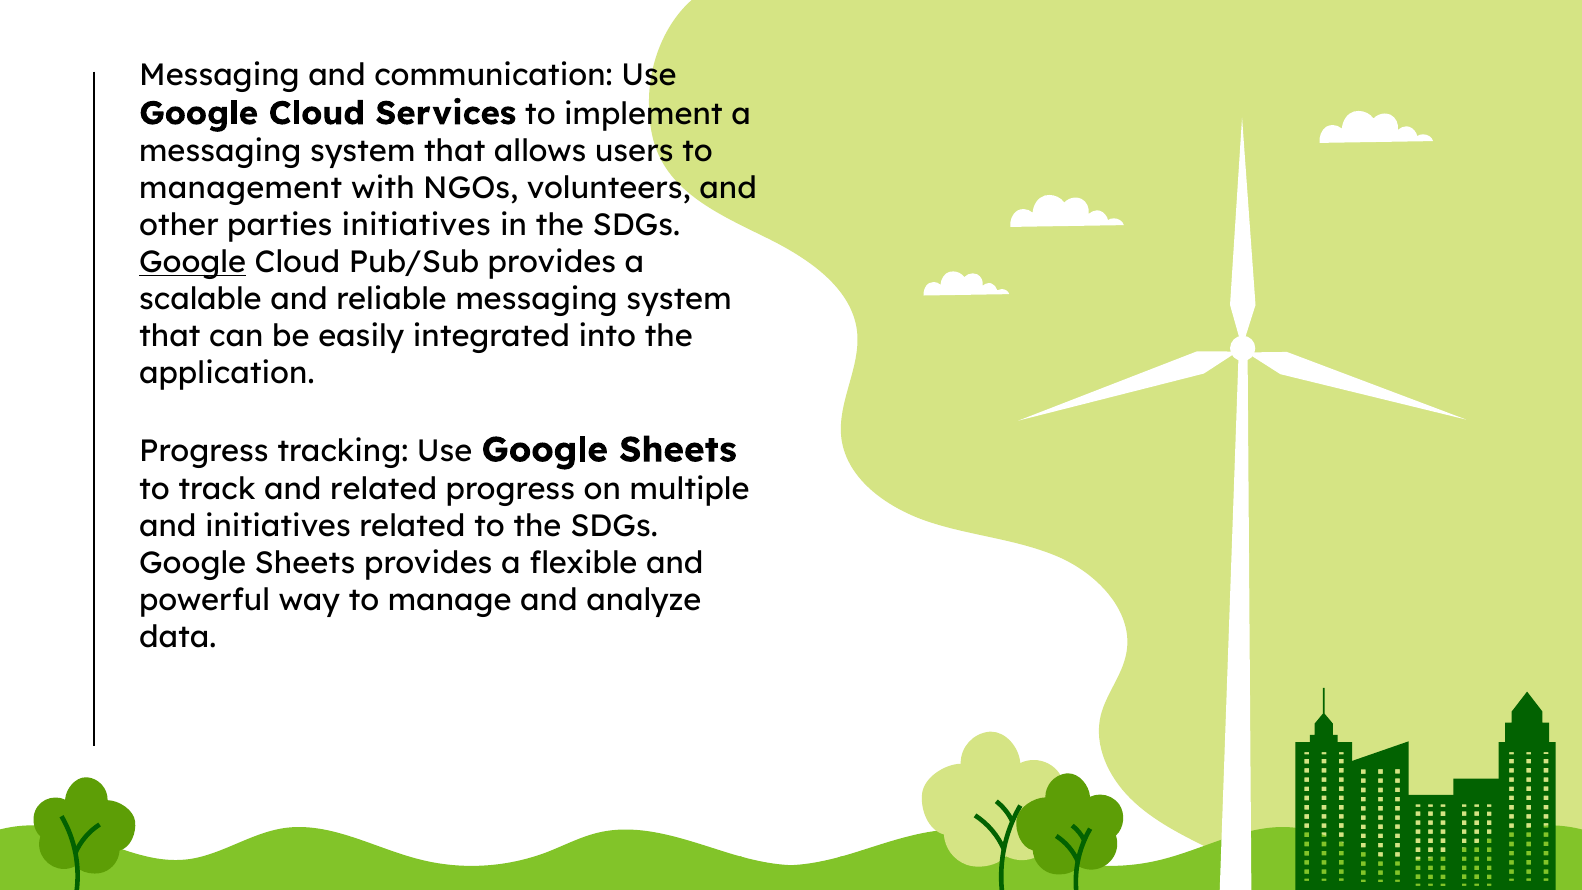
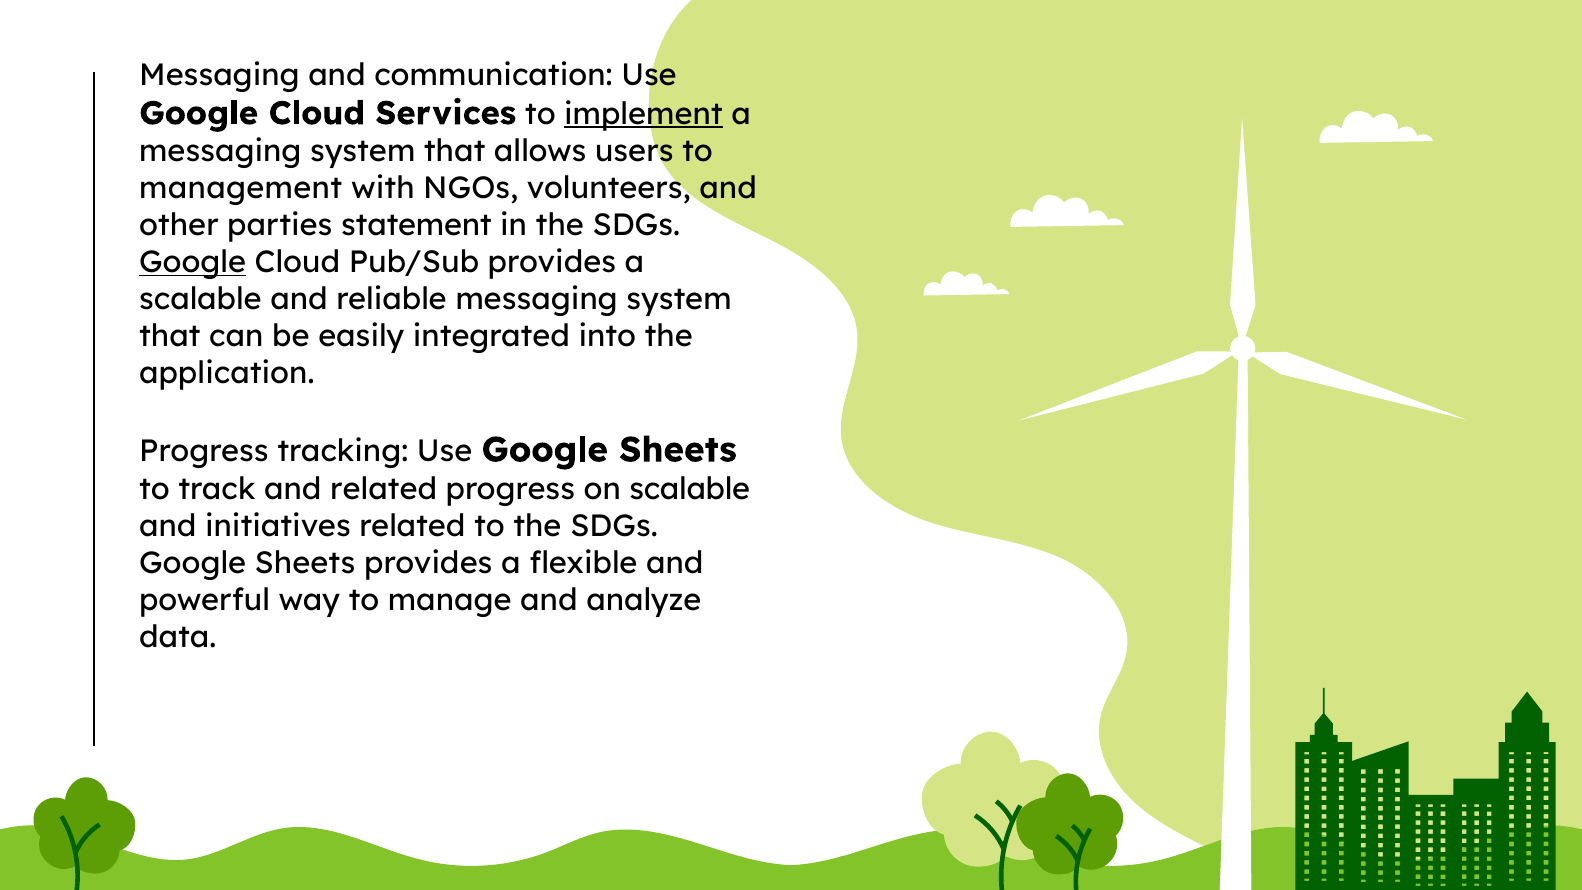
implement underline: none -> present (643, 114)
parties initiatives: initiatives -> statement (416, 225)
on multiple: multiple -> scalable (690, 489)
